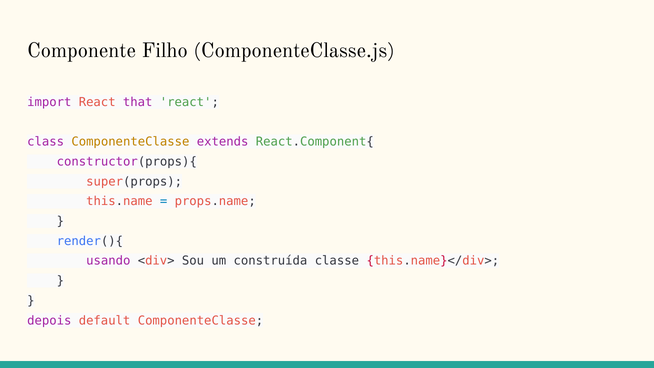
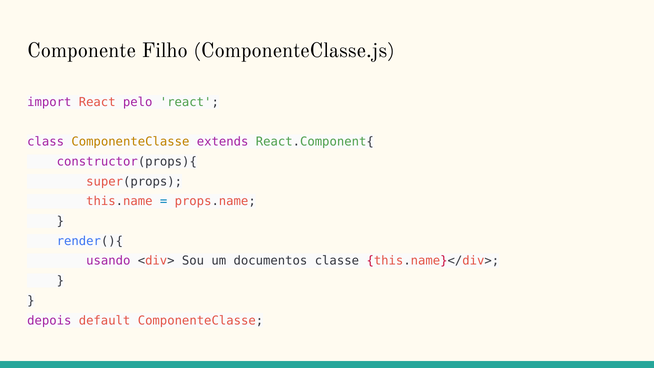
that: that -> pelo (138, 102)
construída: construída -> documentos (270, 261)
